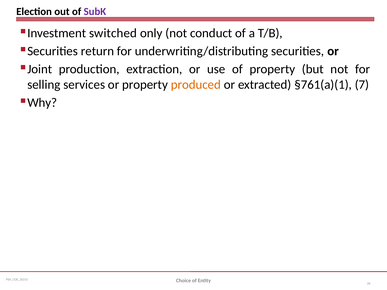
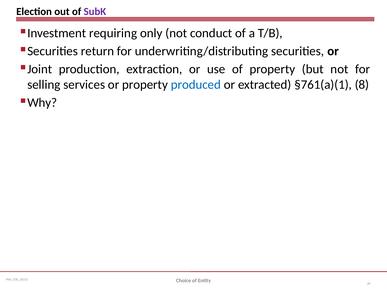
switched: switched -> requiring (113, 33)
produced colour: orange -> blue (196, 85)
7: 7 -> 8 (362, 85)
